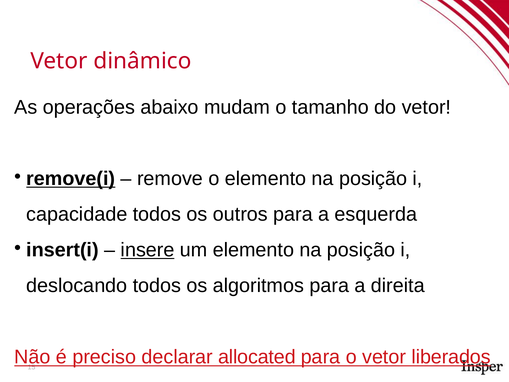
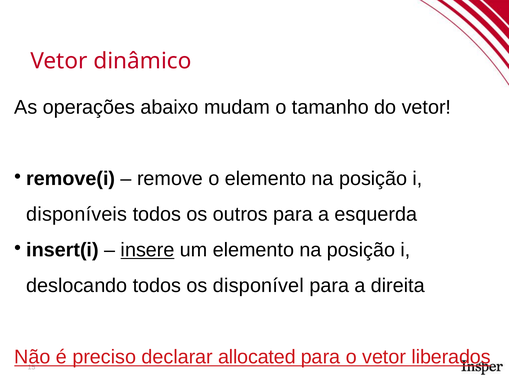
remove(i underline: present -> none (71, 179)
capacidade: capacidade -> disponíveis (77, 214)
algoritmos: algoritmos -> disponível (258, 286)
